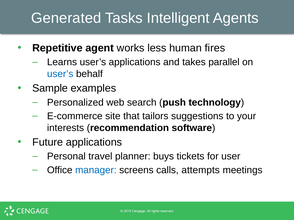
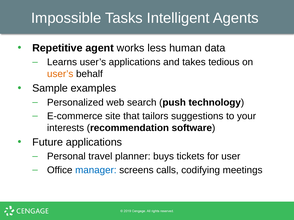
Generated: Generated -> Impossible (66, 18)
fires: fires -> data (215, 48)
parallel: parallel -> tedious (224, 62)
user’s colour: blue -> orange (60, 74)
attempts: attempts -> codifying (201, 170)
